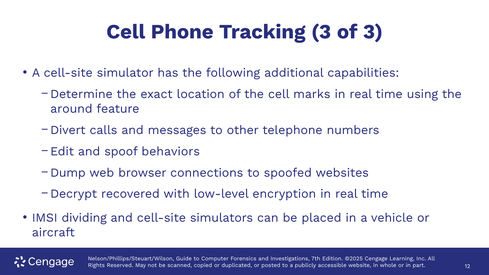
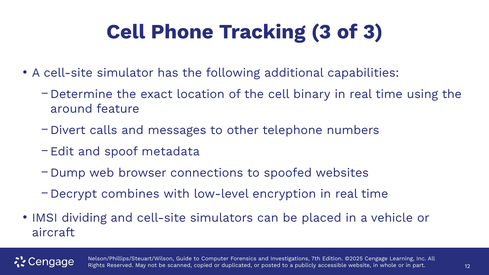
marks: marks -> binary (312, 94)
behaviors: behaviors -> metadata (171, 151)
recovered: recovered -> combines (130, 194)
